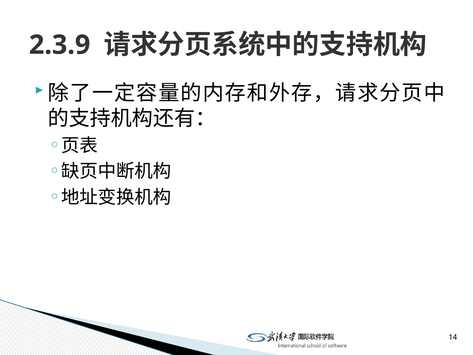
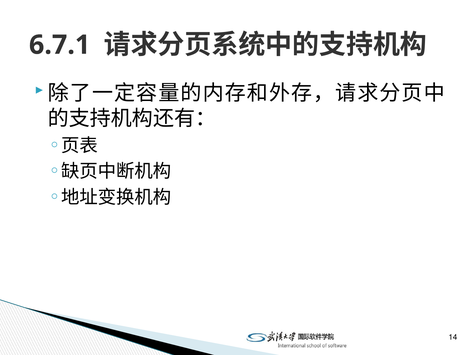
2.3.9: 2.3.9 -> 6.7.1 (60, 45)
